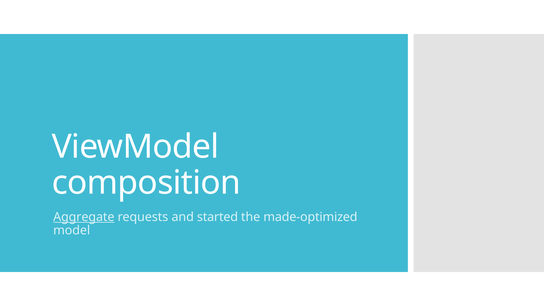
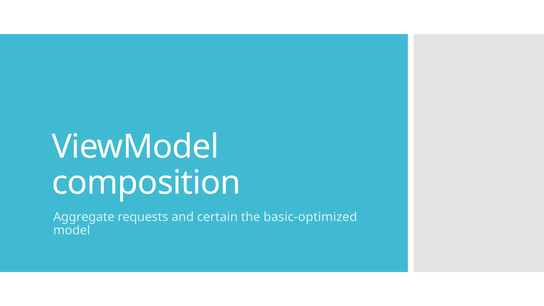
Aggregate underline: present -> none (84, 217)
started: started -> certain (217, 217)
made-optimized: made-optimized -> basic-optimized (310, 217)
